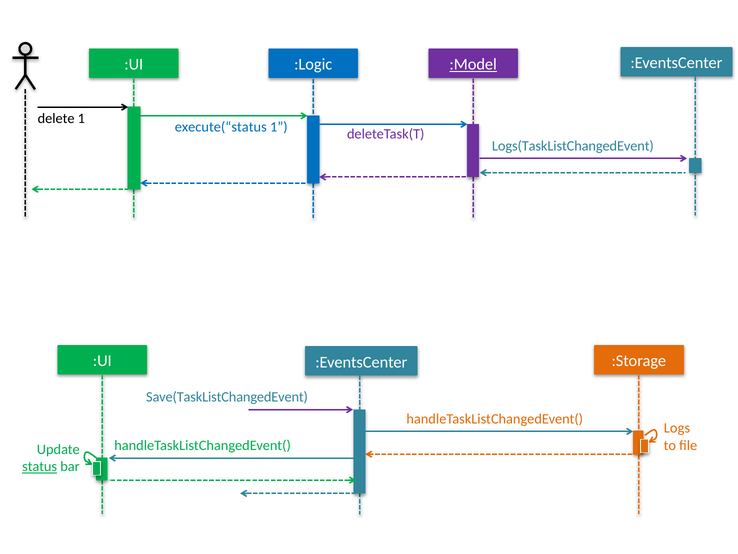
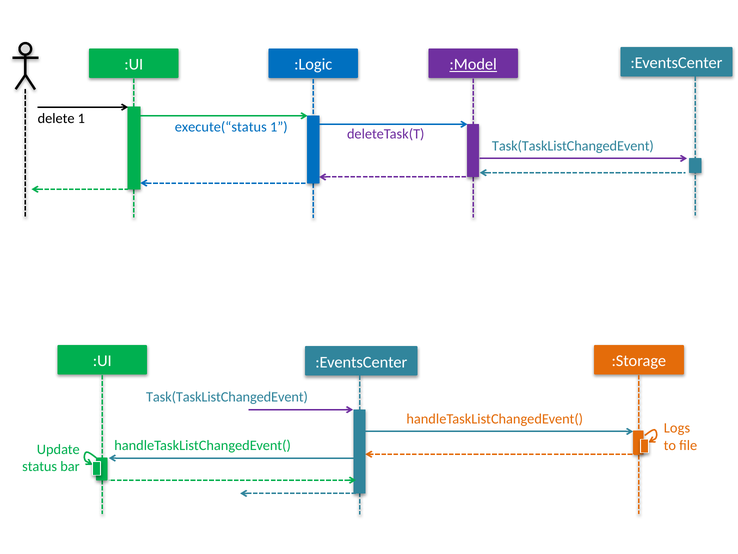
Logs(TaskListChangedEvent: Logs(TaskListChangedEvent -> Task(TaskListChangedEvent (573, 146)
Save(TaskListChangedEvent: Save(TaskListChangedEvent -> Task(TaskListChangedEvent (227, 397)
status underline: present -> none (40, 466)
